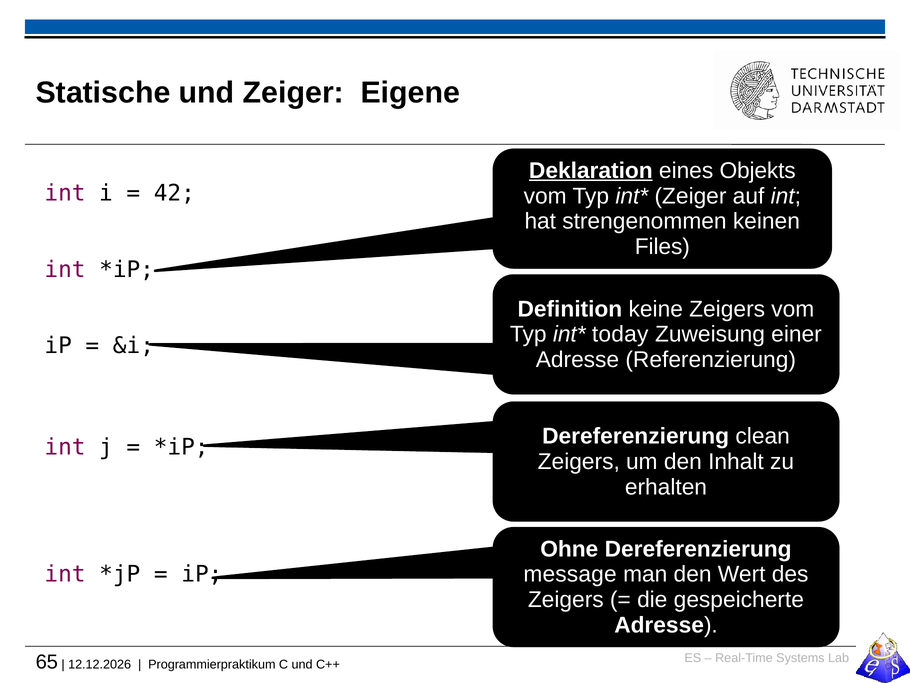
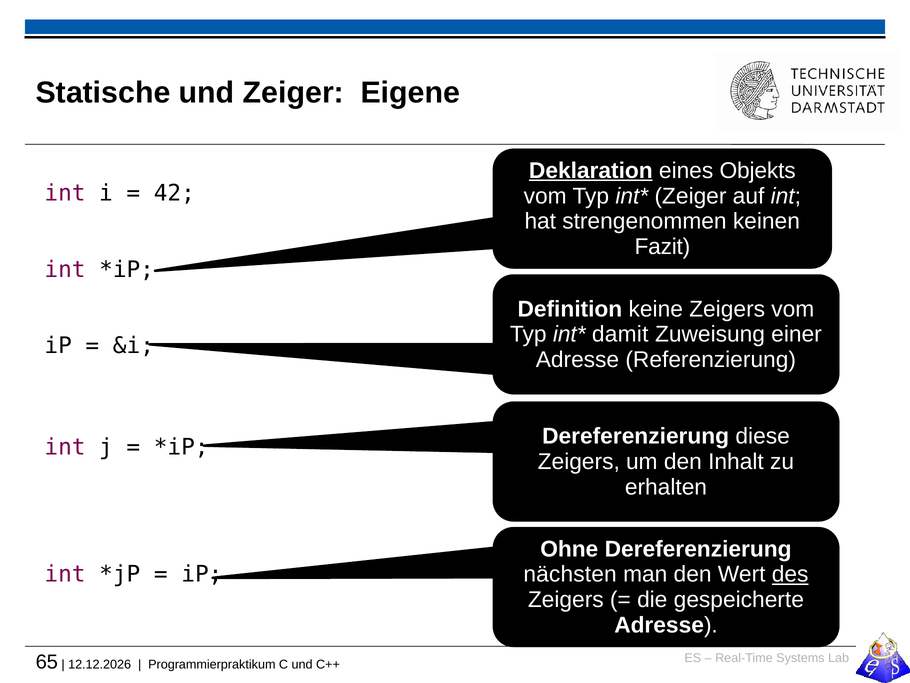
Files: Files -> Fazit (662, 247)
today: today -> damit (620, 334)
clean: clean -> diese (763, 436)
message: message -> nächsten (570, 574)
des underline: none -> present (790, 574)
